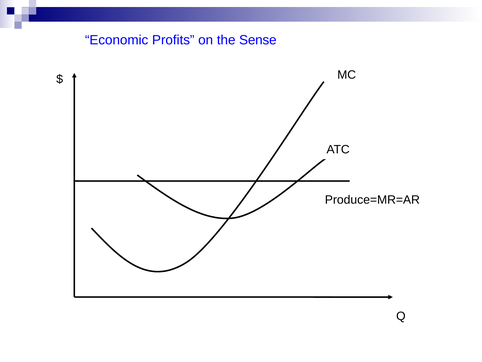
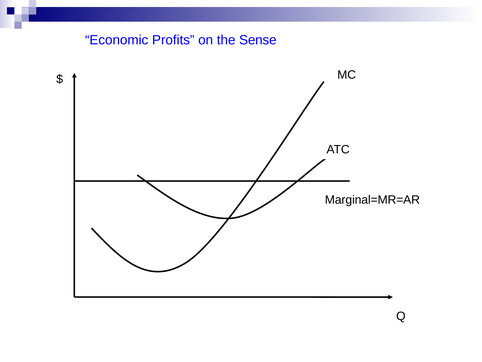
Produce=MR=AR: Produce=MR=AR -> Marginal=MR=AR (372, 200)
